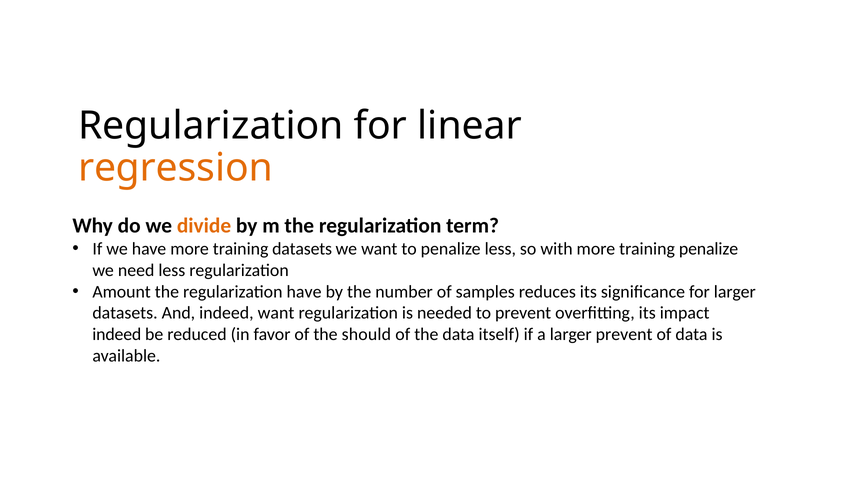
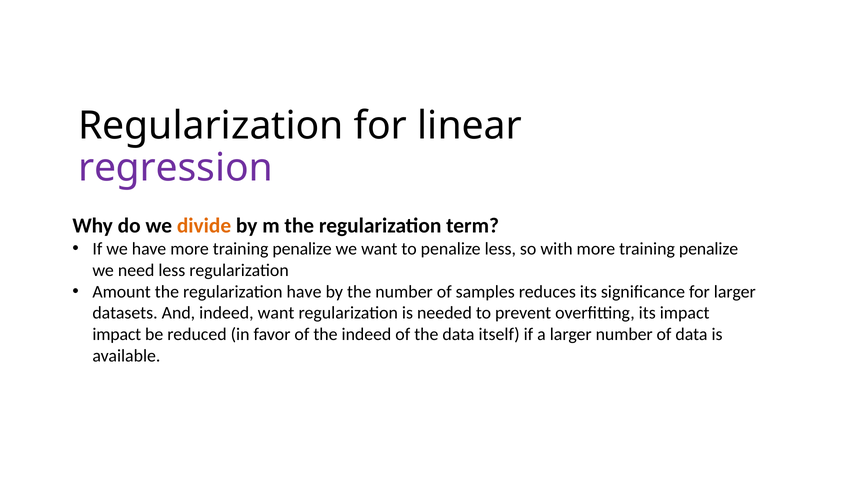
regression colour: orange -> purple (175, 168)
have more training datasets: datasets -> penalize (302, 249)
indeed: indeed -> impact (117, 334)
the should: should -> indeed (366, 334)
larger prevent: prevent -> number (624, 334)
